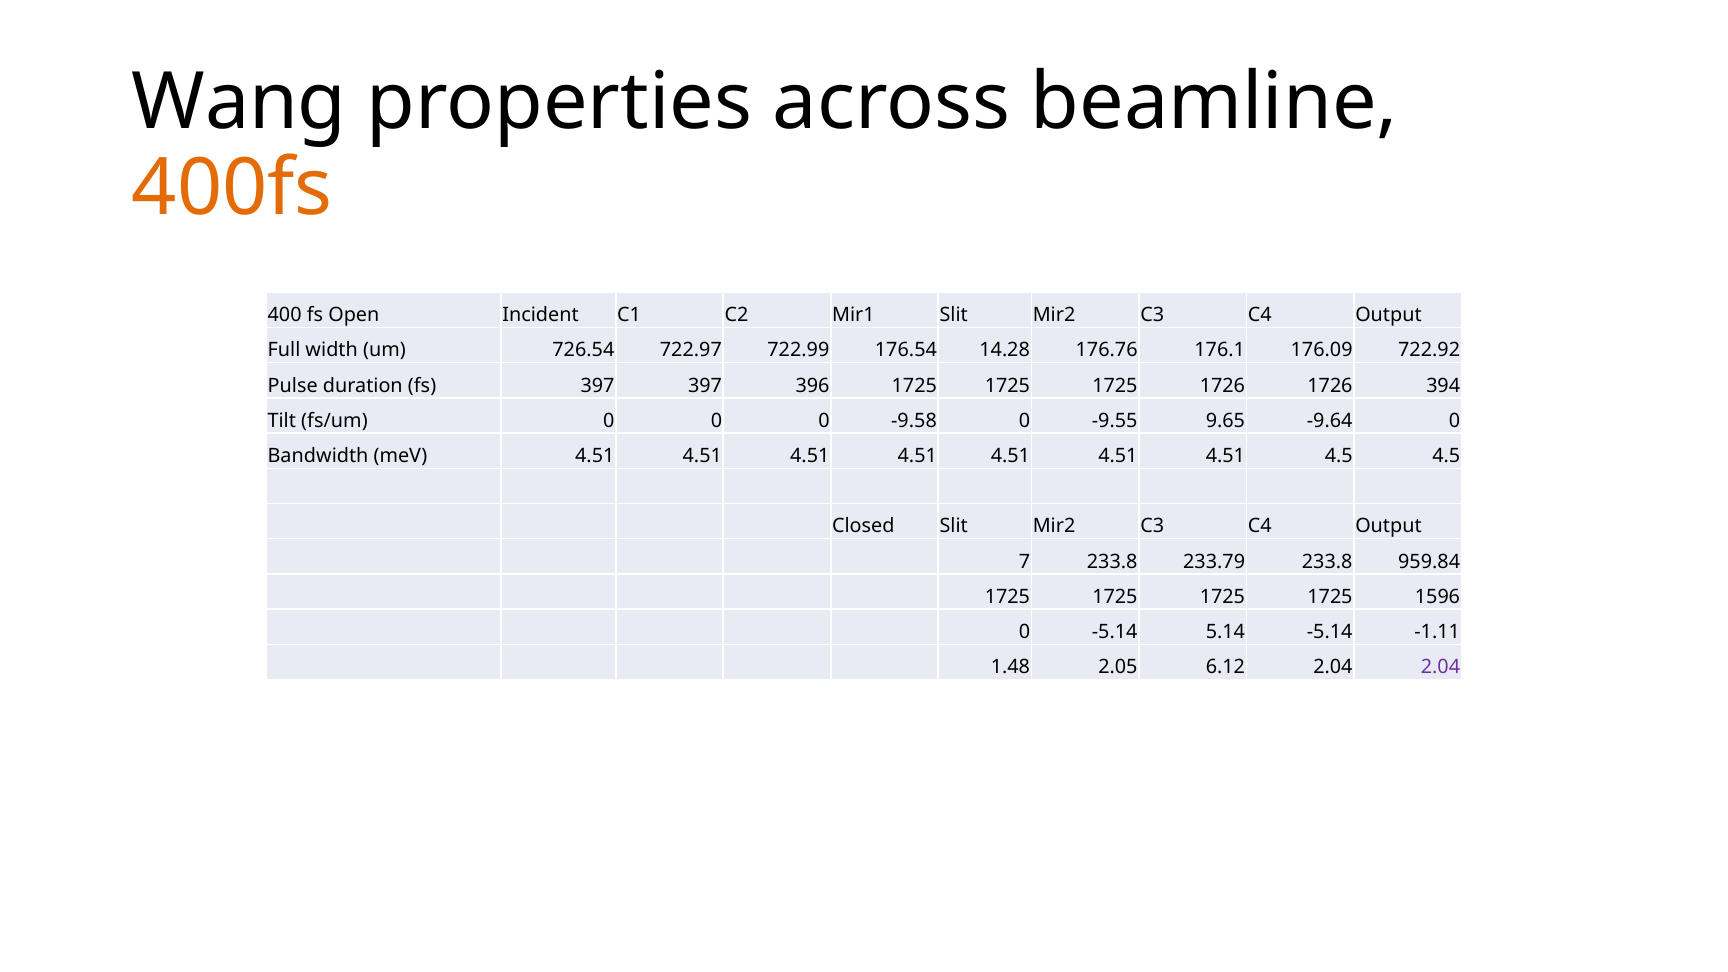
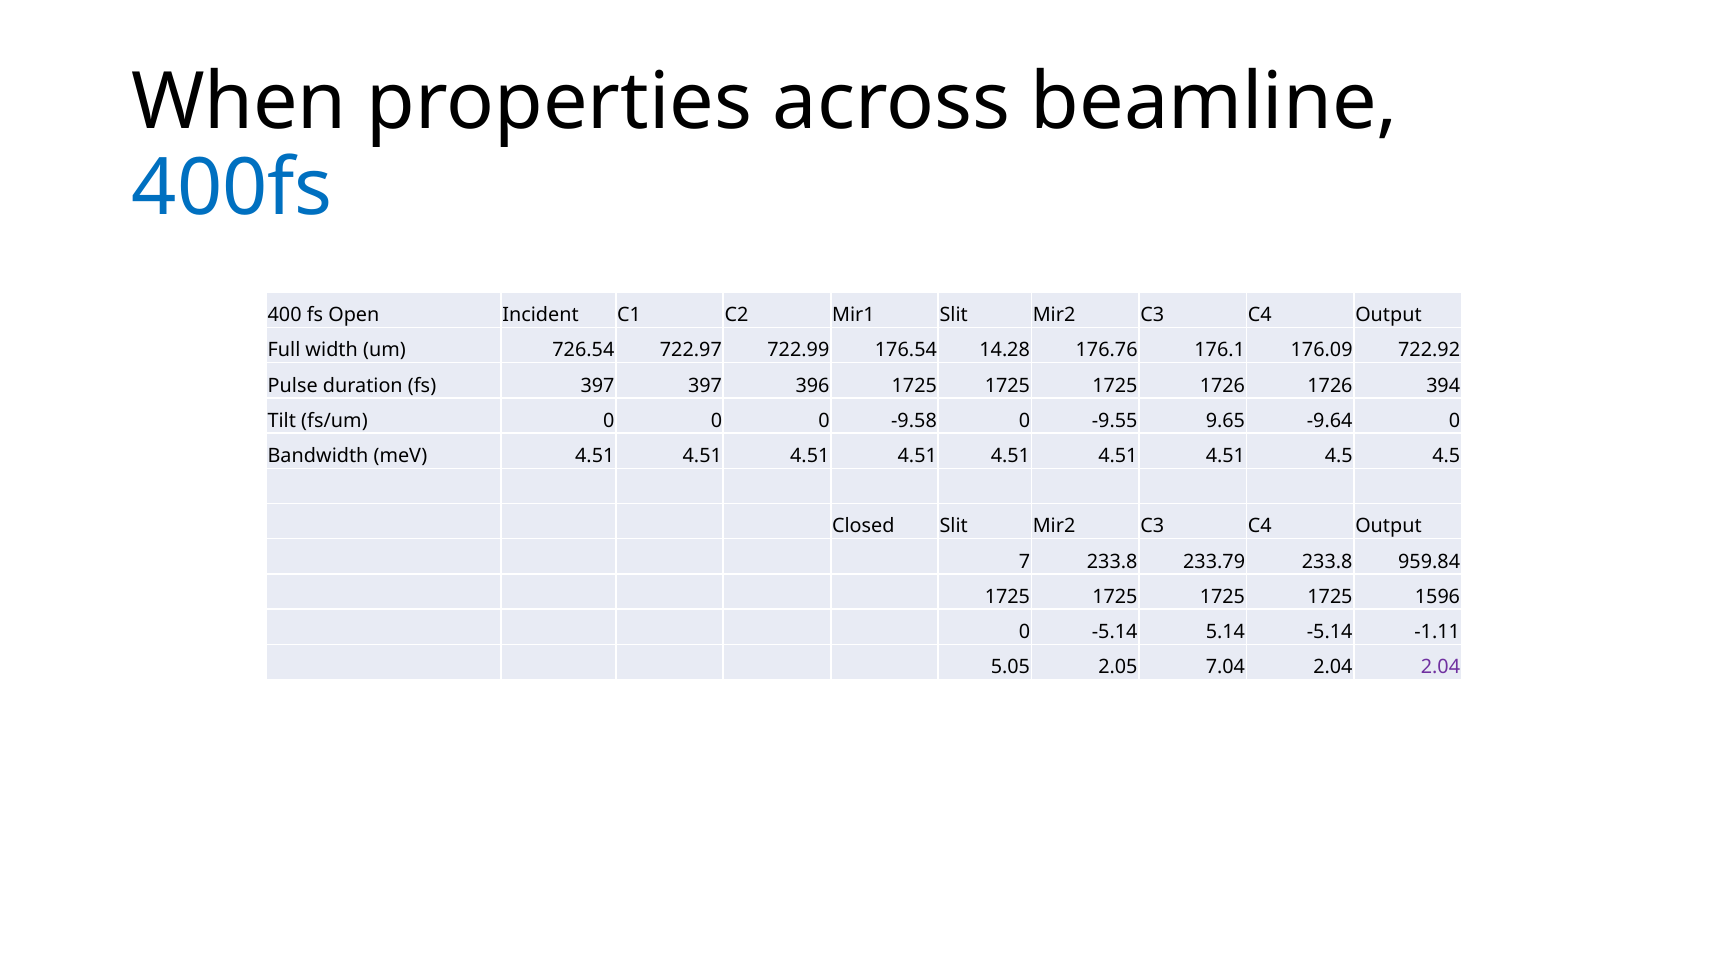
Wang: Wang -> When (239, 102)
400fs colour: orange -> blue (232, 188)
1.48: 1.48 -> 5.05 (1010, 667)
6.12: 6.12 -> 7.04 (1225, 667)
